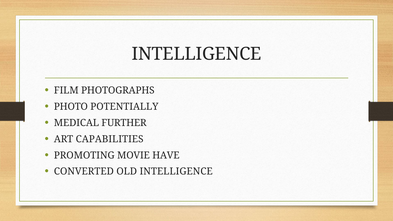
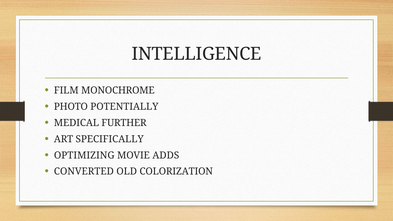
PHOTOGRAPHS: PHOTOGRAPHS -> MONOCHROME (118, 90)
CAPABILITIES: CAPABILITIES -> SPECIFICALLY (110, 139)
PROMOTING: PROMOTING -> OPTIMIZING (84, 155)
HAVE: HAVE -> ADDS (166, 155)
OLD INTELLIGENCE: INTELLIGENCE -> COLORIZATION (176, 172)
